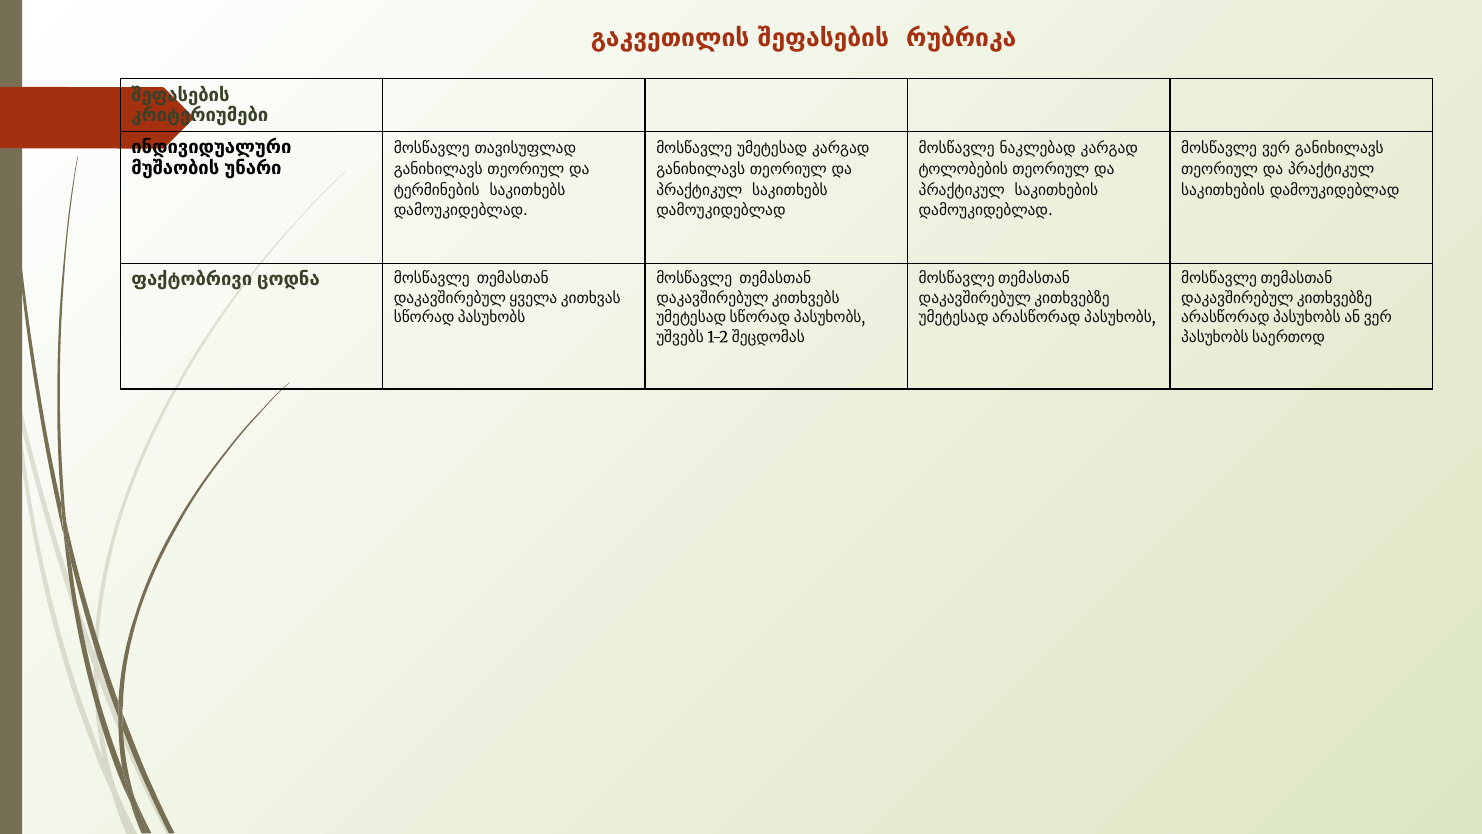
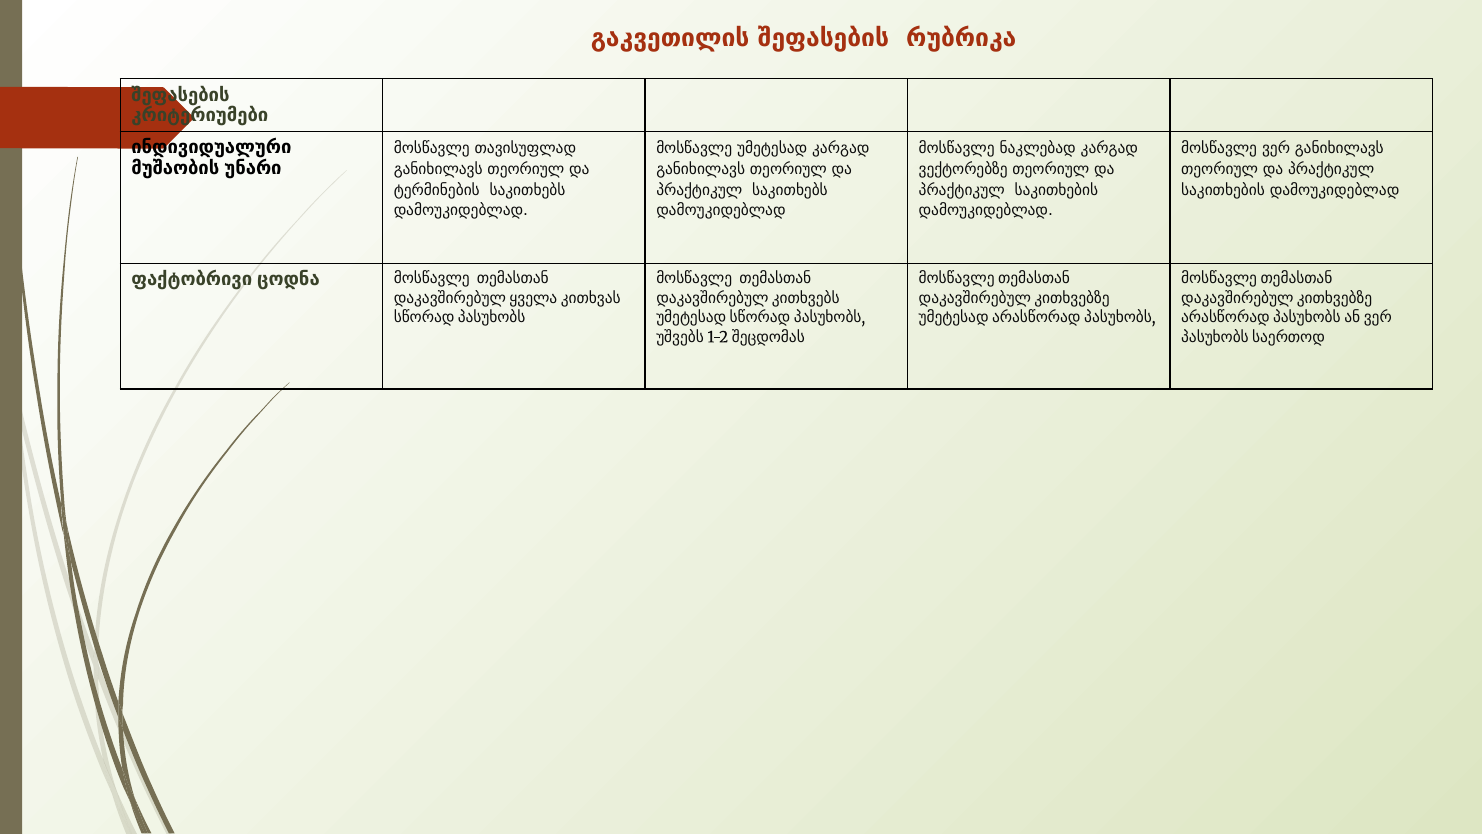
ტოლობების: ტოლობების -> ვექტორებზე (963, 169)
